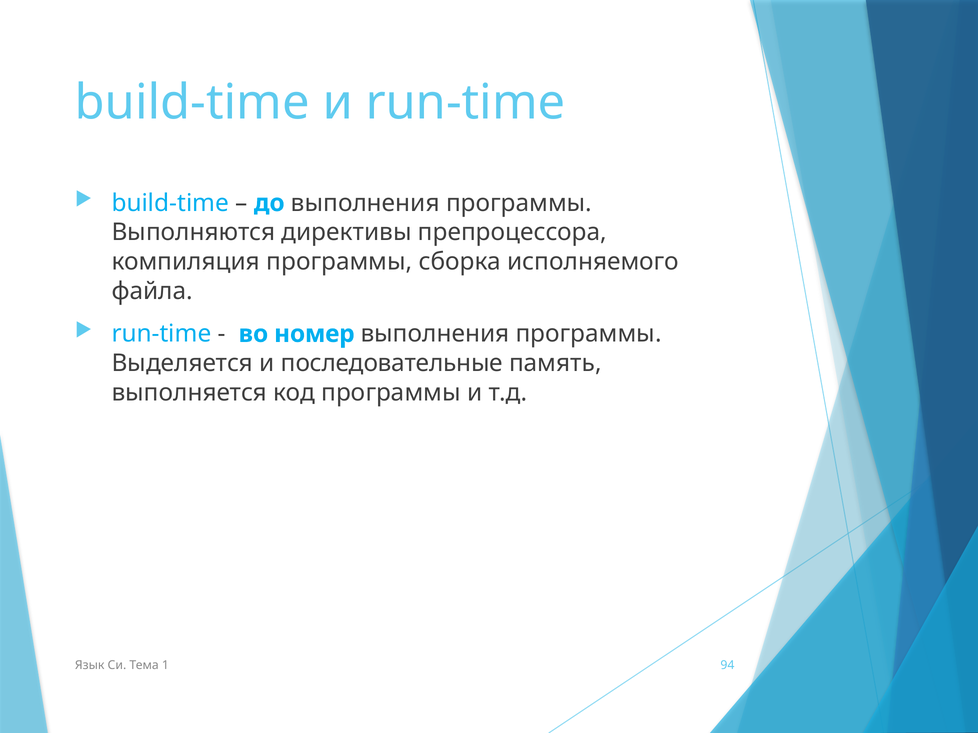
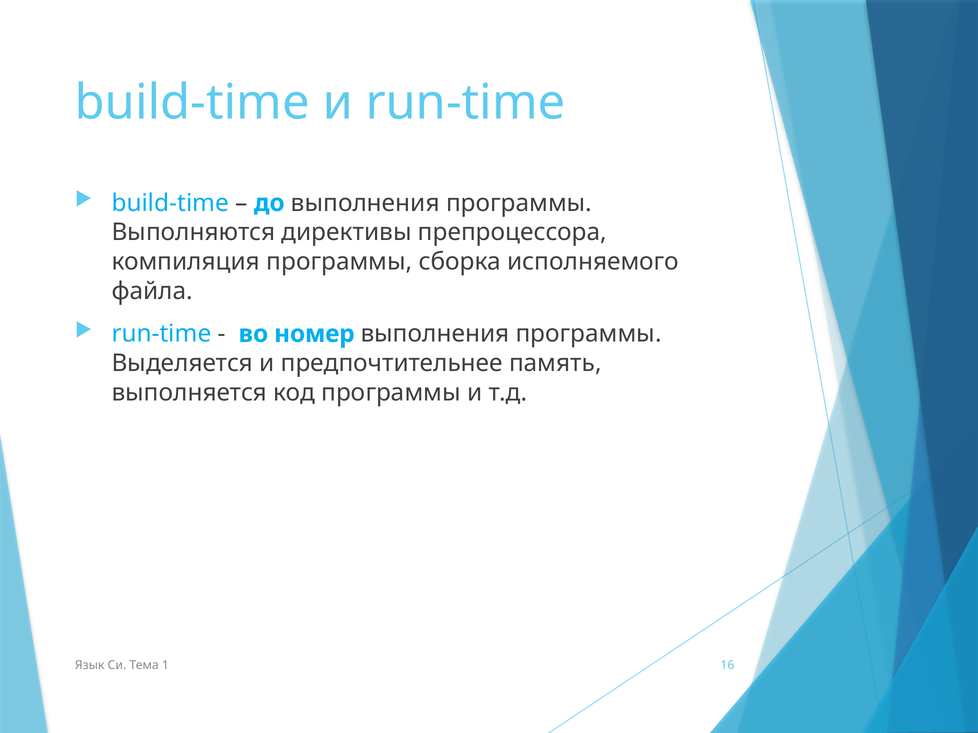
последовательные: последовательные -> предпочтительнее (392, 363)
94: 94 -> 16 (727, 666)
